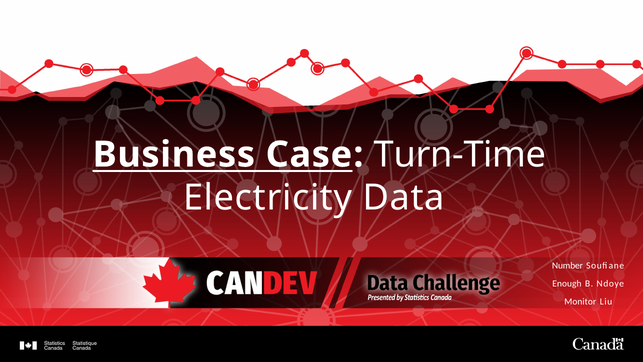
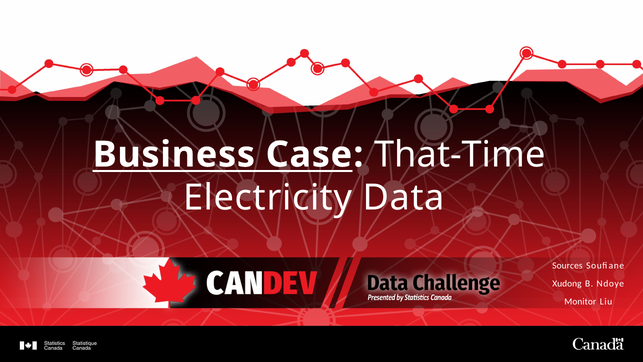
Turn-Time: Turn-Time -> That-Time (460, 154)
Number: Number -> Sources (567, 265)
Enough: Enough -> Xudong (567, 283)
